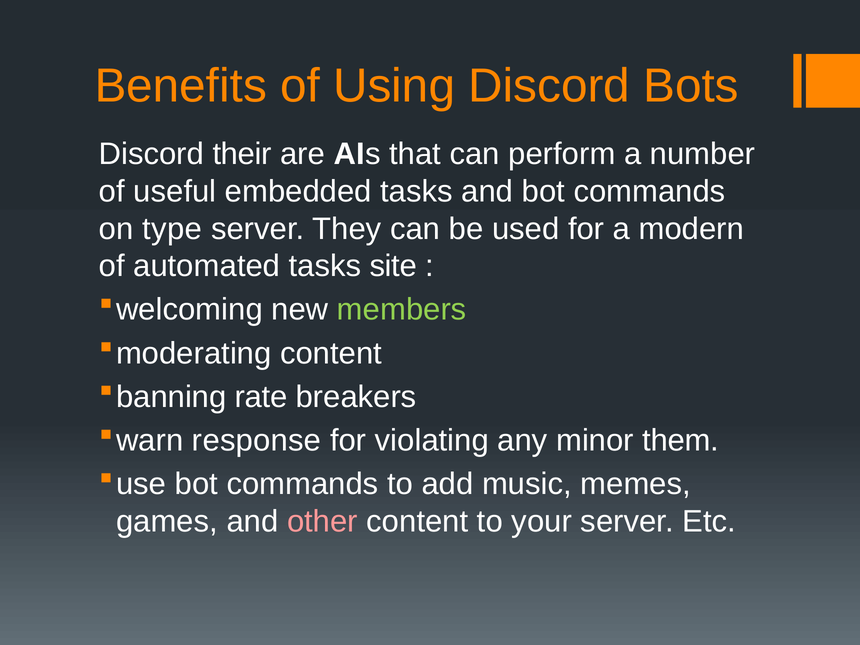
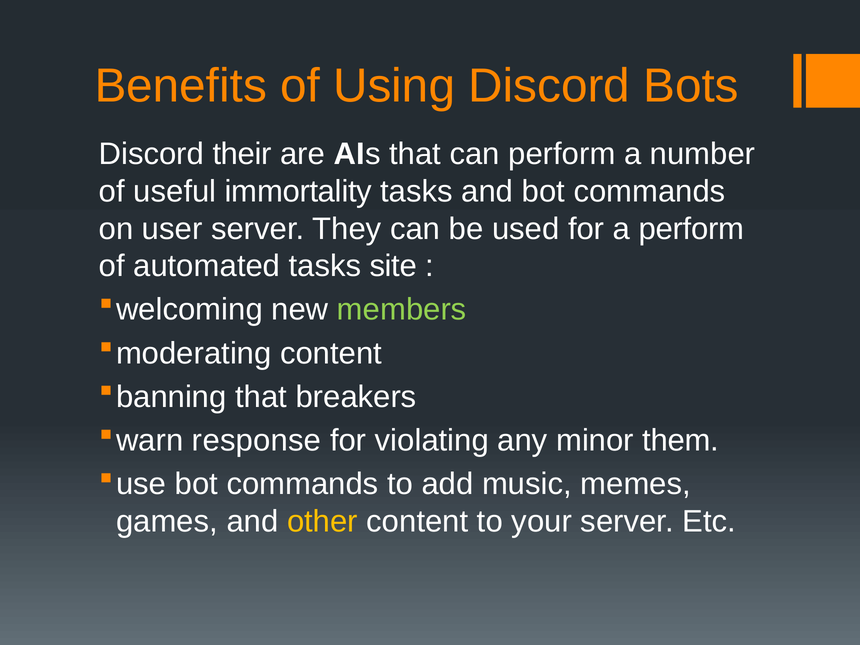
embedded: embedded -> immortality (298, 192)
type: type -> user (172, 229)
a modern: modern -> perform (692, 229)
rate: rate -> that (261, 397)
other colour: pink -> yellow (322, 521)
